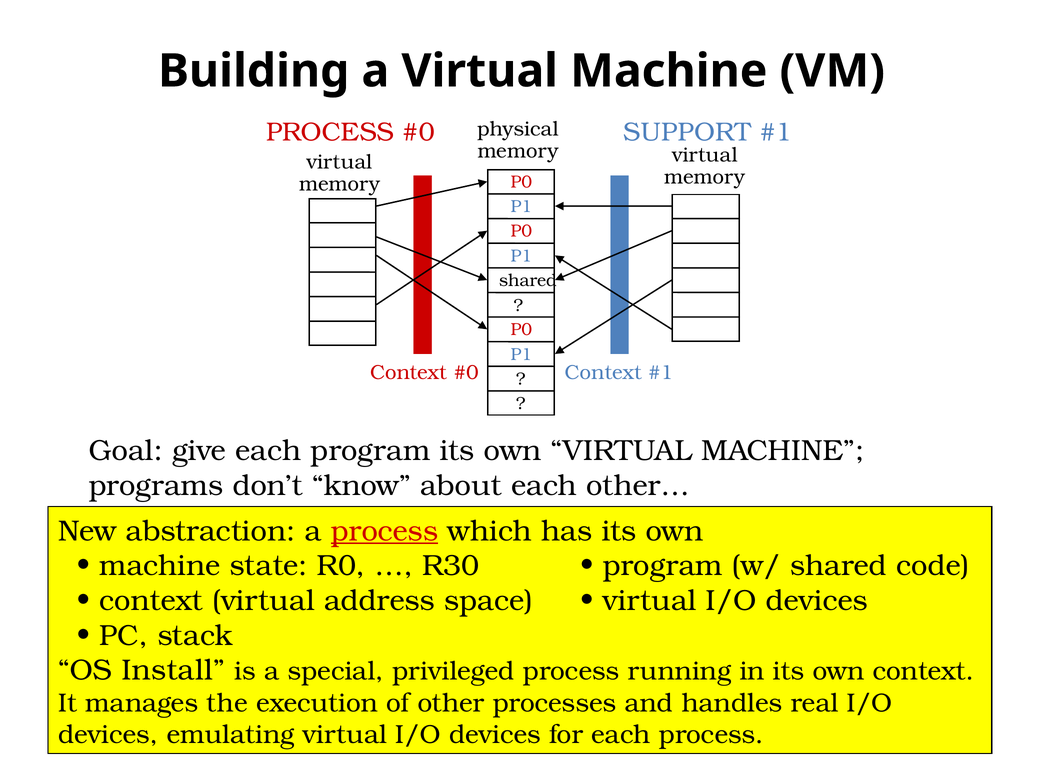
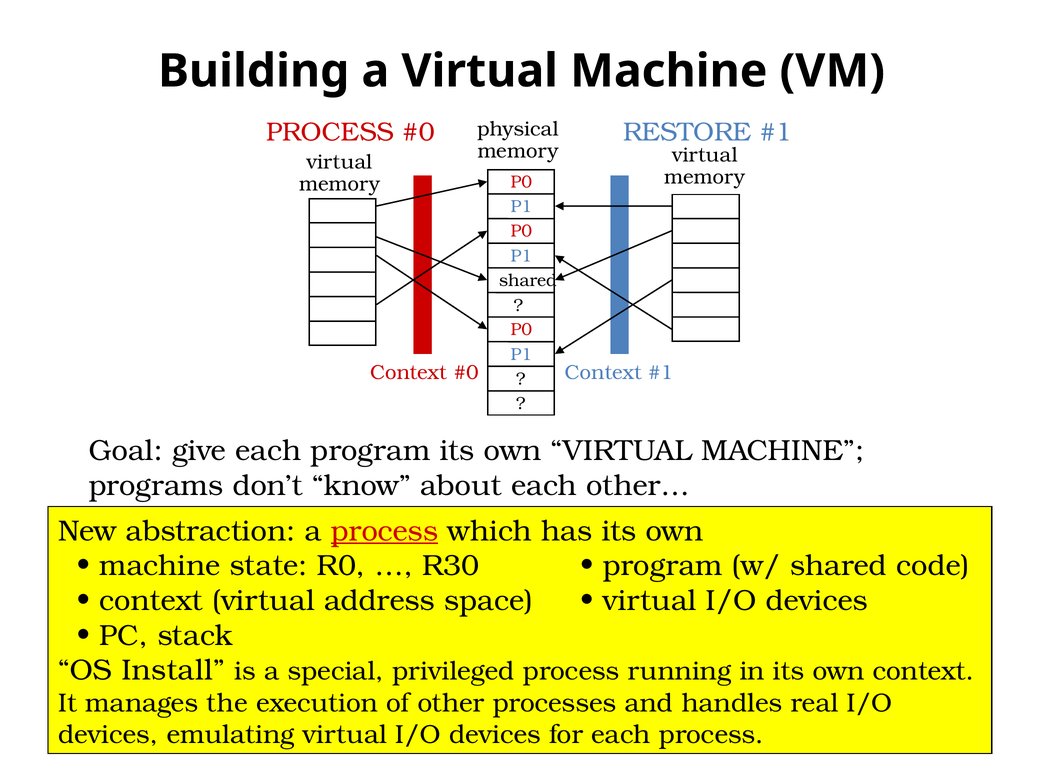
SUPPORT: SUPPORT -> RESTORE (687, 132)
